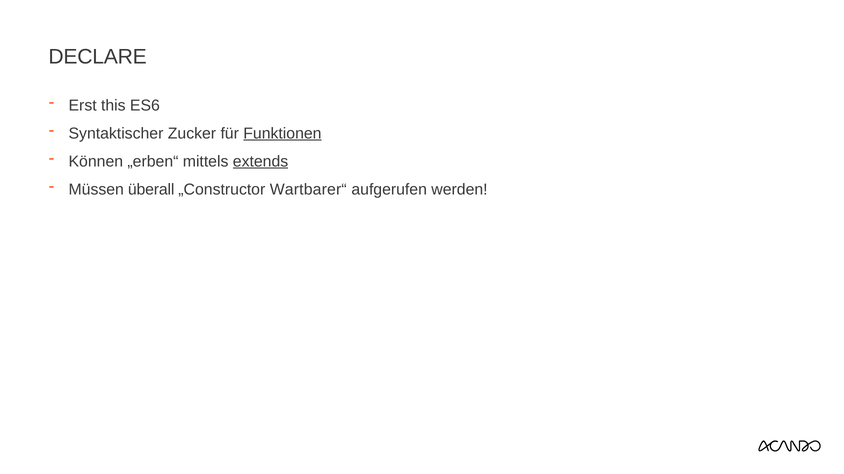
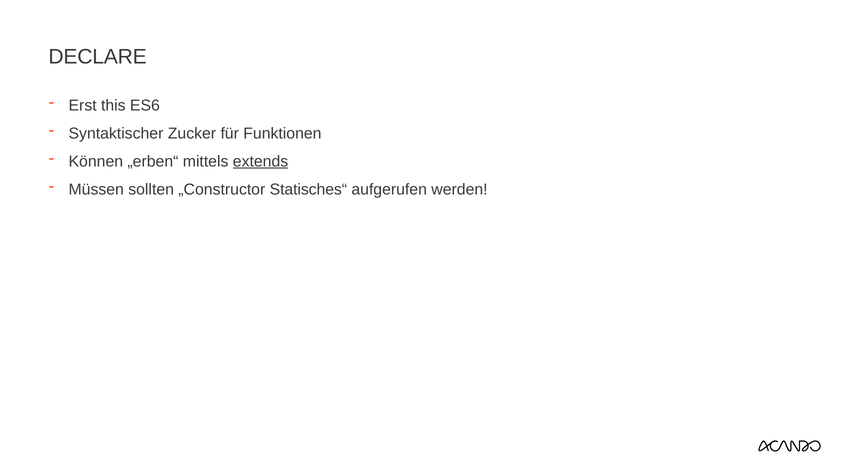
Funktionen underline: present -> none (282, 134)
überall: überall -> sollten (151, 190)
Wartbarer“: Wartbarer“ -> Statisches“ (308, 190)
